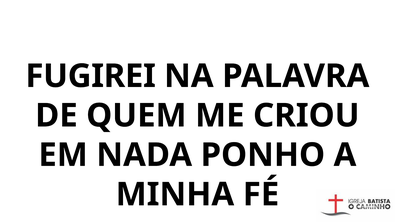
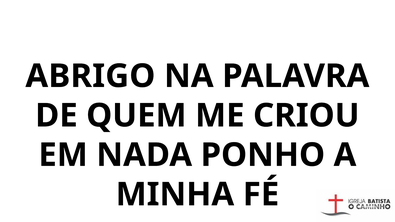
FUGIREI: FUGIREI -> ABRIGO (90, 76)
